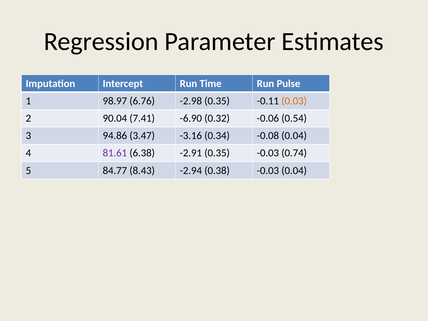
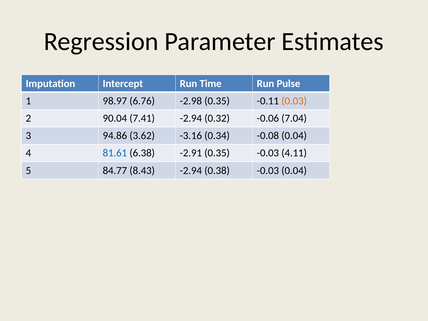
7.41 -6.90: -6.90 -> -2.94 (191, 118)
0.54: 0.54 -> 7.04 (294, 118)
3.47: 3.47 -> 3.62 (142, 136)
81.61 colour: purple -> blue (115, 153)
0.74: 0.74 -> 4.11 (294, 153)
